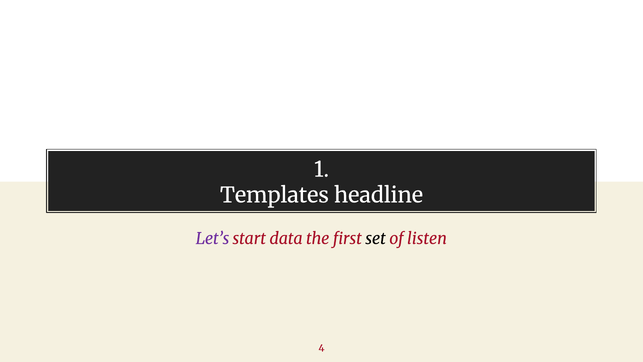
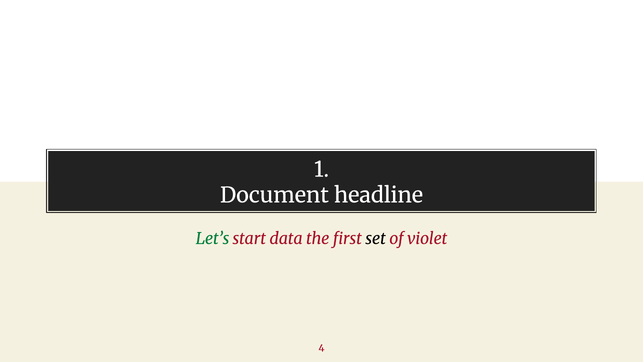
Templates: Templates -> Document (274, 195)
Let’s colour: purple -> green (213, 239)
listen: listen -> violet (427, 239)
